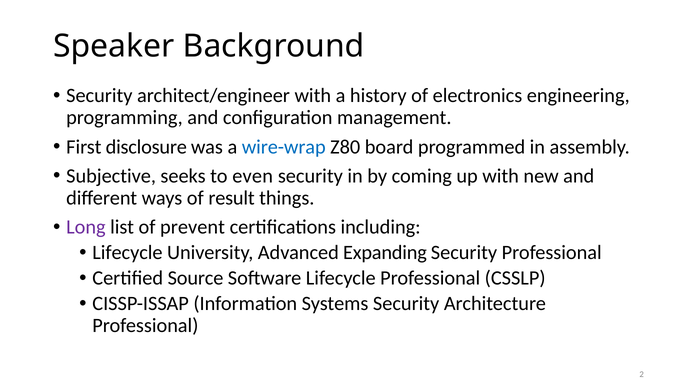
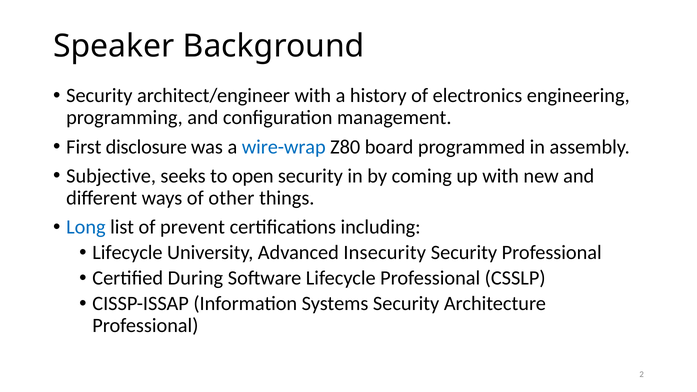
even: even -> open (253, 176)
result: result -> other (231, 198)
Long colour: purple -> blue (86, 227)
Expanding: Expanding -> Insecurity (385, 253)
Source: Source -> During (195, 278)
